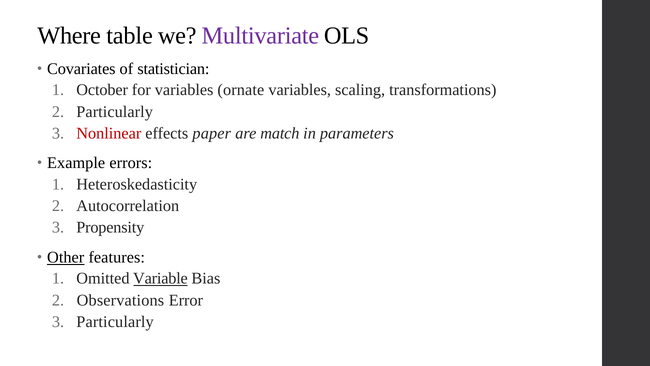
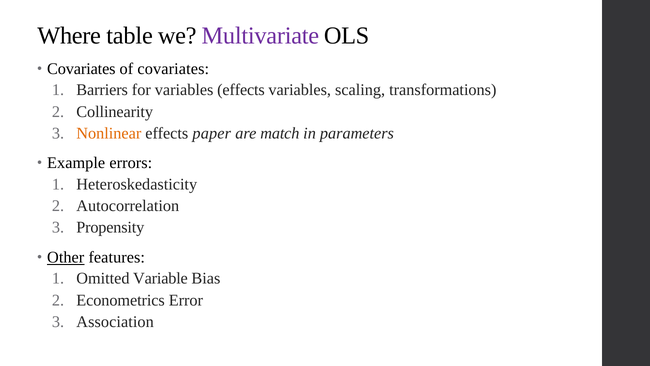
of statistician: statistician -> covariates (173, 69)
October: October -> Barriers (102, 90)
variables ornate: ornate -> effects (241, 90)
Particularly: Particularly -> Collinearity (115, 112)
Nonlinear colour: red -> orange (109, 133)
Variable underline: present -> none (160, 278)
Observations: Observations -> Econometrics (121, 300)
Particularly: Particularly -> Association (115, 322)
